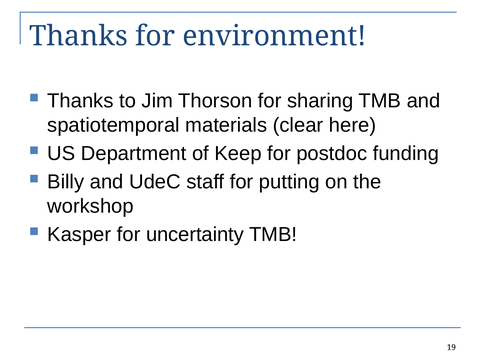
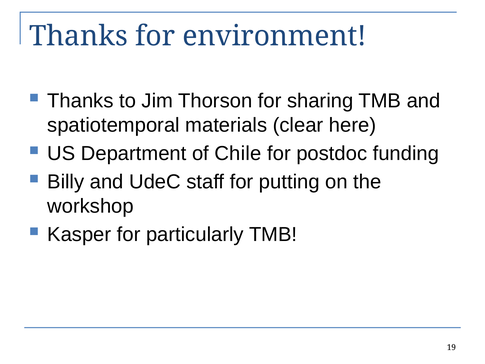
Keep: Keep -> Chile (238, 153)
uncertainty: uncertainty -> particularly (195, 234)
